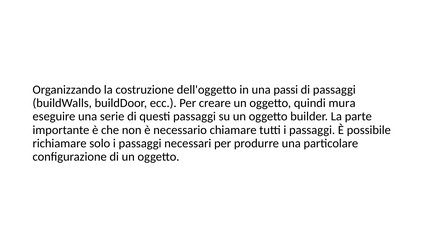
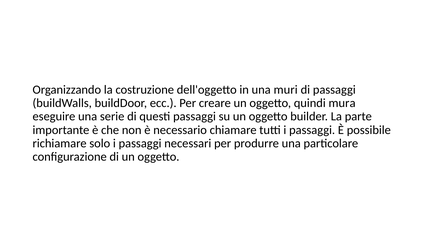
passi: passi -> muri (286, 90)
